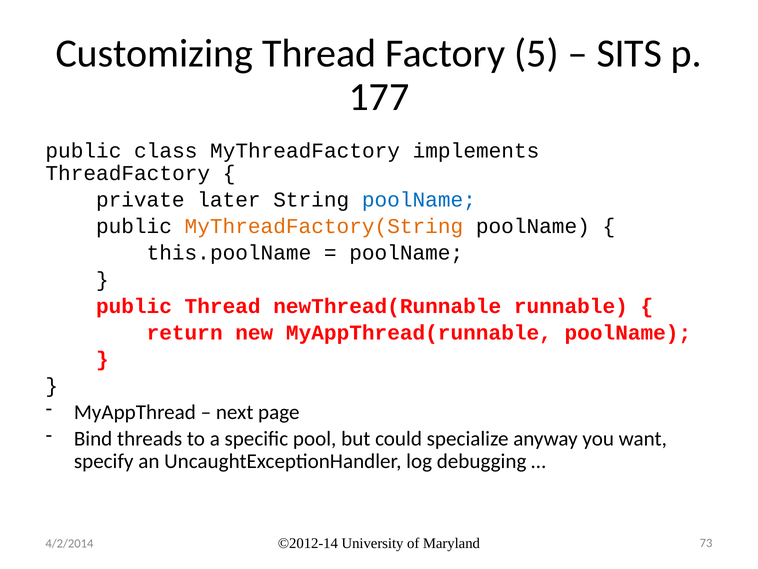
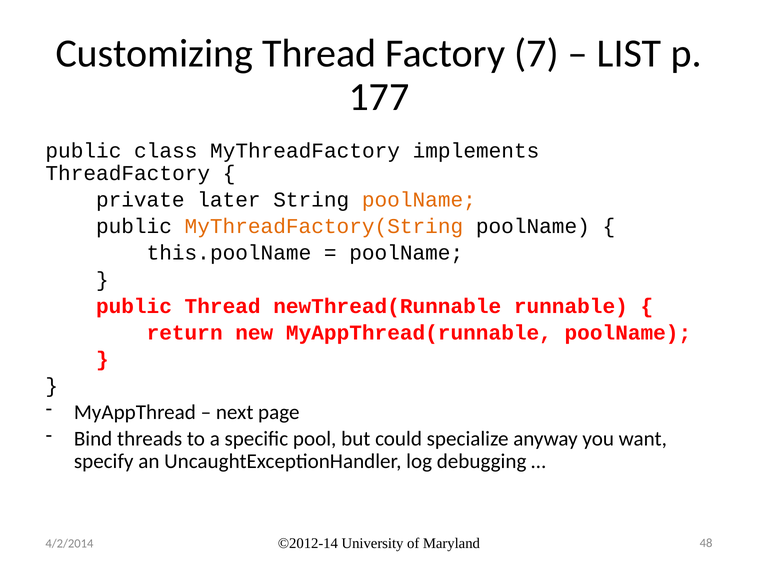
5: 5 -> 7 (536, 54)
SITS: SITS -> LIST (629, 54)
poolName colour: blue -> orange (419, 200)
73: 73 -> 48 (706, 543)
